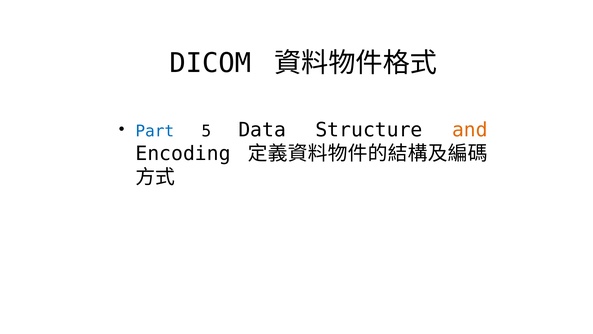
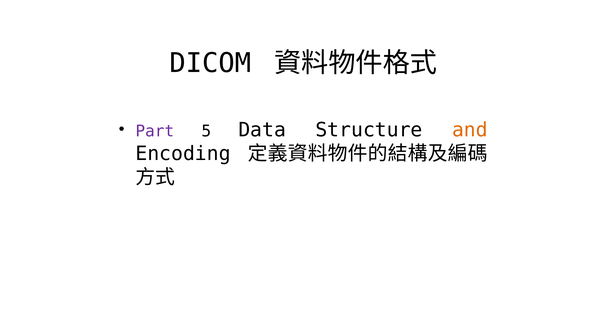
Part colour: blue -> purple (155, 131)
